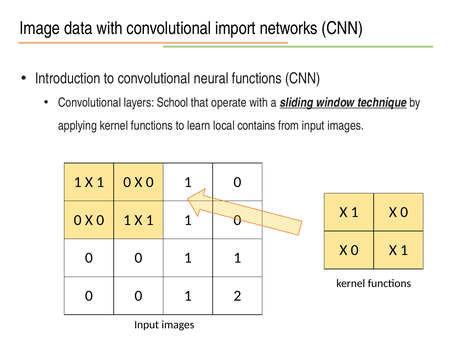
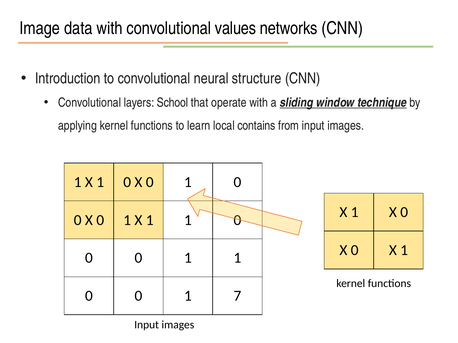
import: import -> values (236, 28)
neural functions: functions -> structure (257, 79)
2: 2 -> 7 (237, 296)
